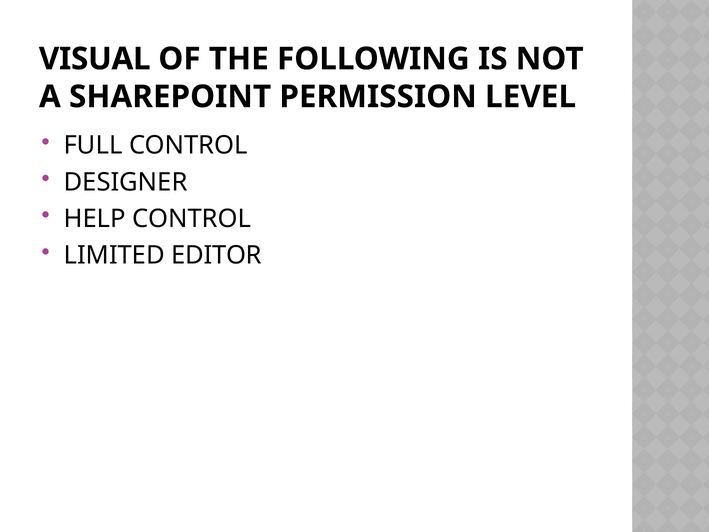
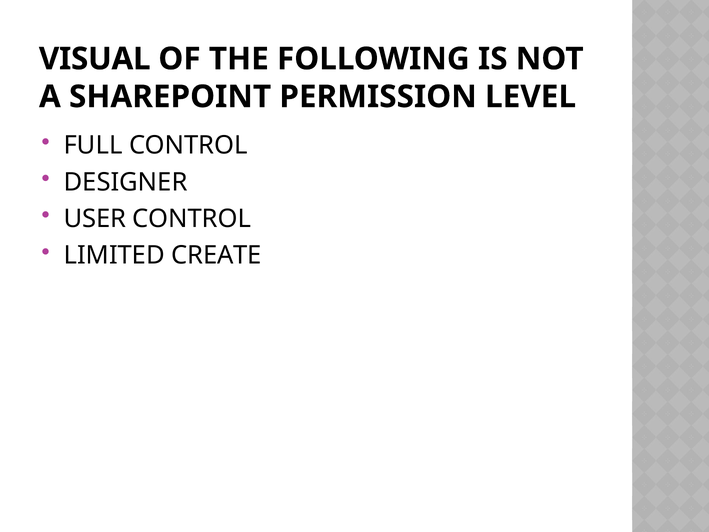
HELP: HELP -> USER (95, 219)
EDITOR: EDITOR -> CREATE (217, 255)
